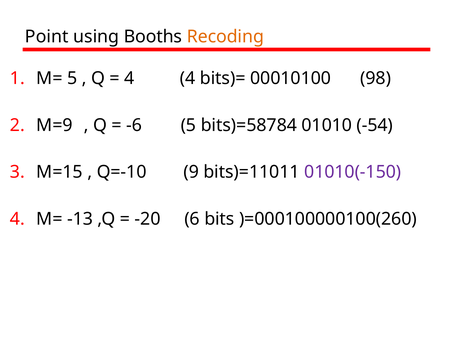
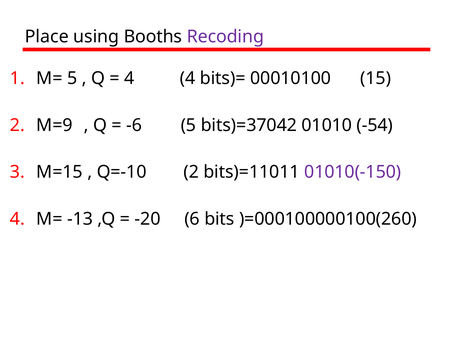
Point: Point -> Place (47, 37)
Recoding colour: orange -> purple (225, 37)
98: 98 -> 15 (376, 78)
bits)=58784: bits)=58784 -> bits)=37042 (249, 125)
Q=-10 9: 9 -> 2 (191, 172)
